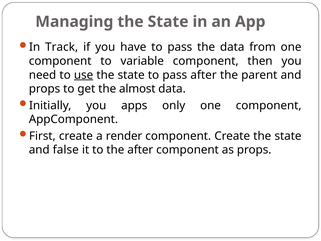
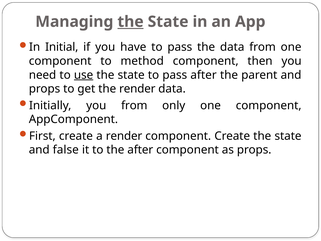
the underline: none -> present (131, 22)
Track: Track -> Initial (62, 47)
variable: variable -> method (142, 61)
the almost: almost -> render (137, 89)
you apps: apps -> from (134, 105)
